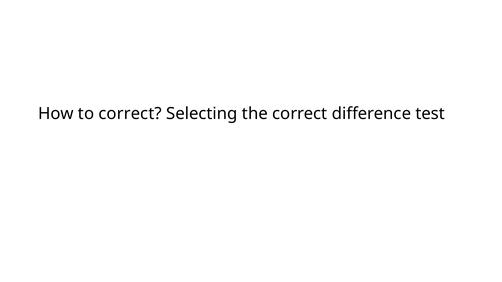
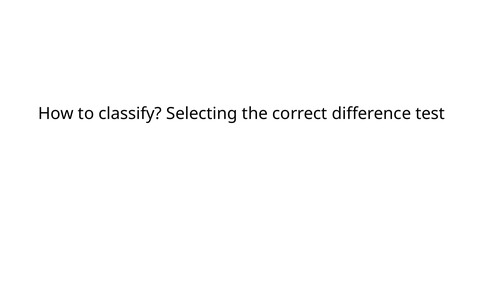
to correct: correct -> classify (130, 114)
